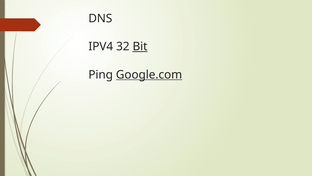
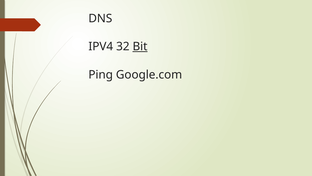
Google.com underline: present -> none (149, 75)
